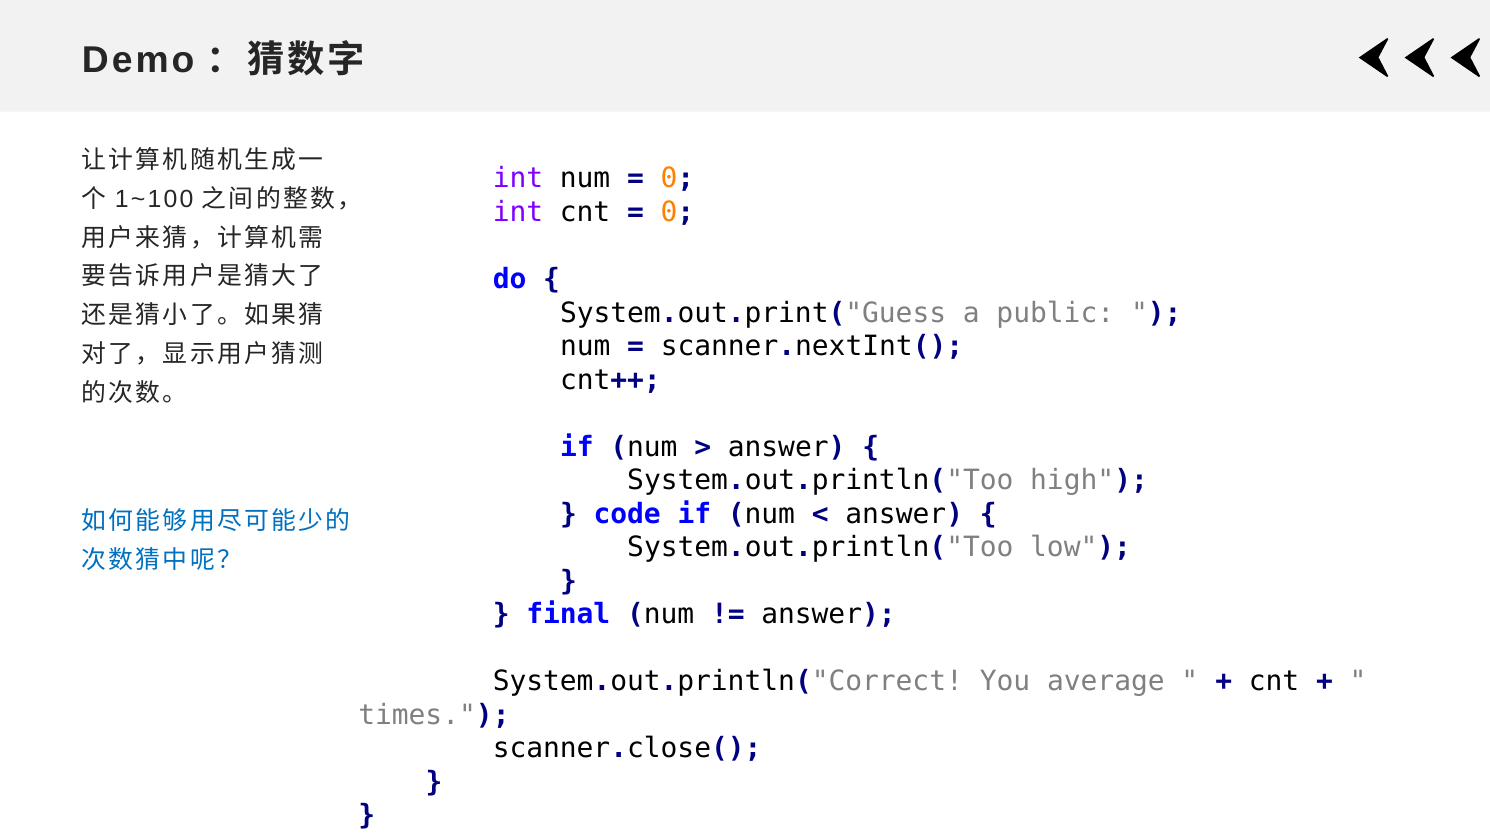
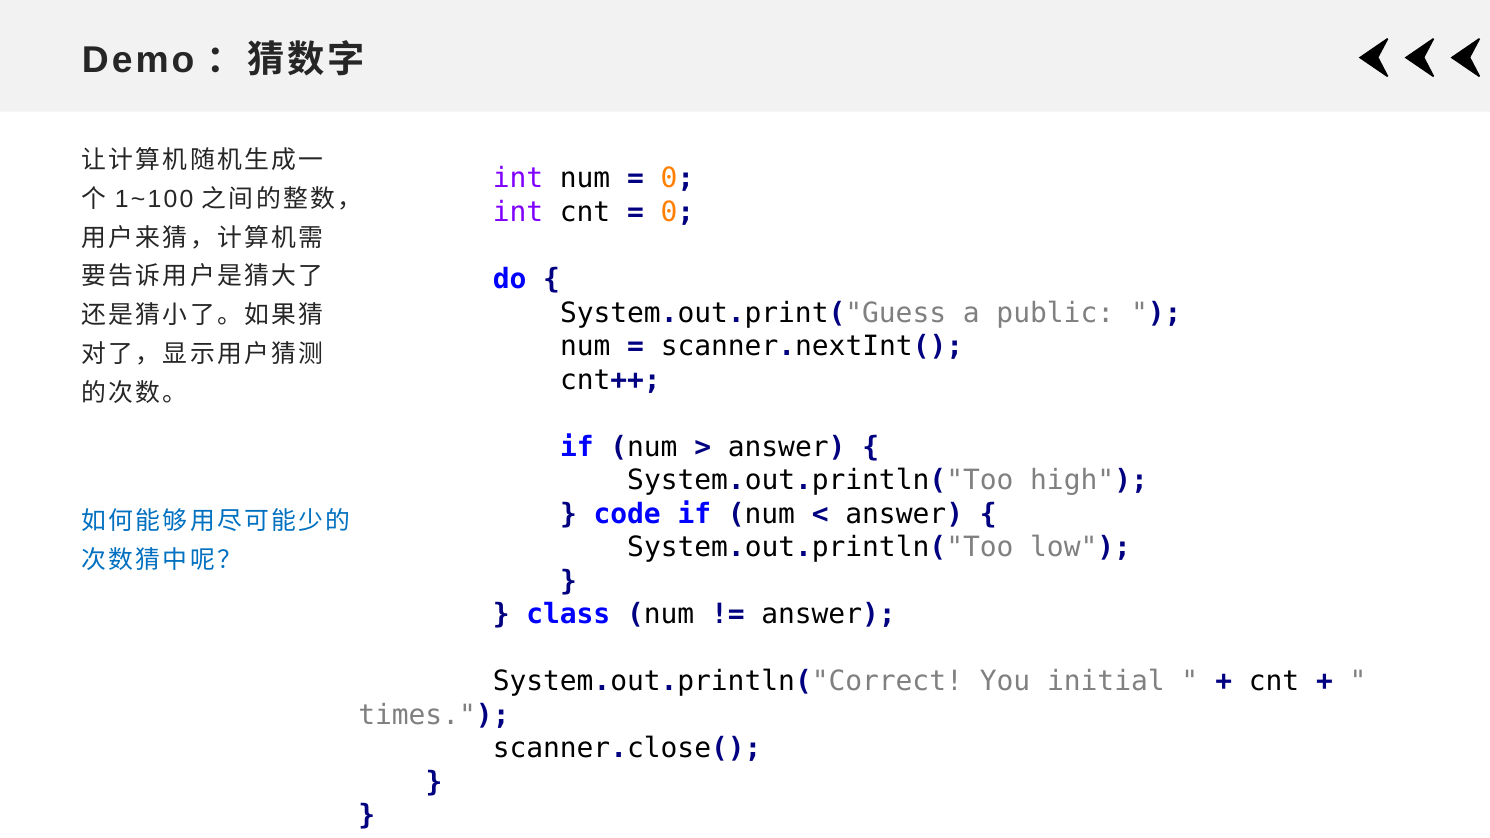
final: final -> class (568, 615)
average: average -> initial (1106, 682)
